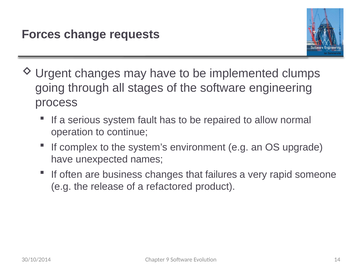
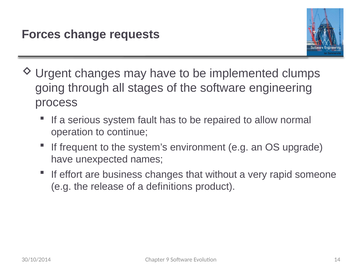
complex: complex -> frequent (78, 147)
often: often -> effort (71, 174)
failures: failures -> without (221, 174)
refactored: refactored -> definitions (169, 186)
